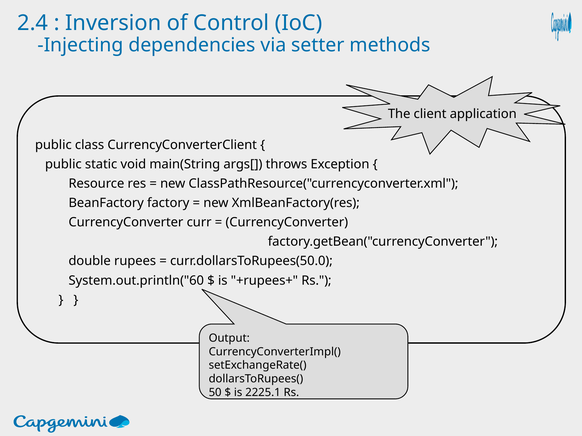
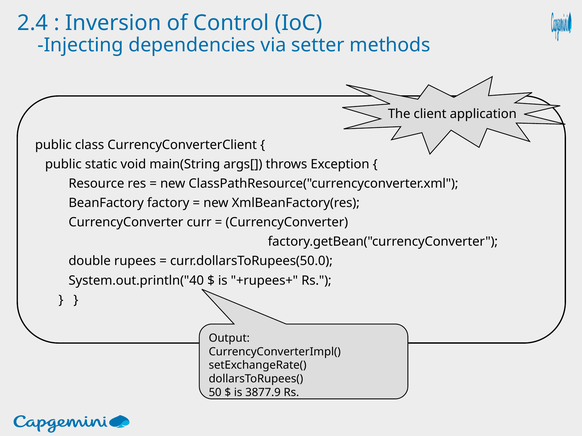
System.out.println("60: System.out.println("60 -> System.out.println("40 (136, 281)
2225.1: 2225.1 -> 3877.9 (263, 393)
